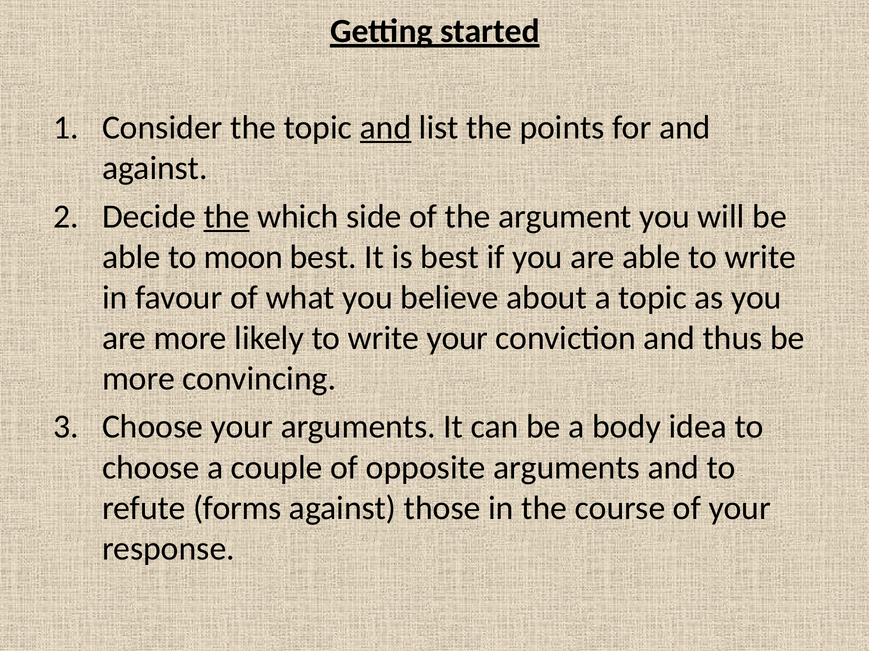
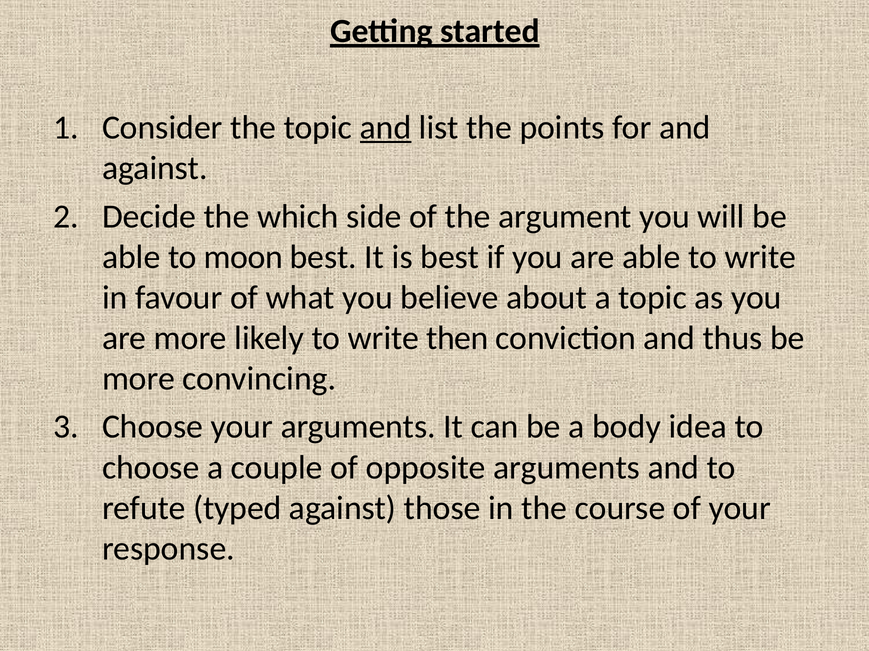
the underline: present -> none (227, 217)
write your: your -> then (457, 338)
forms: forms -> typed (237, 509)
